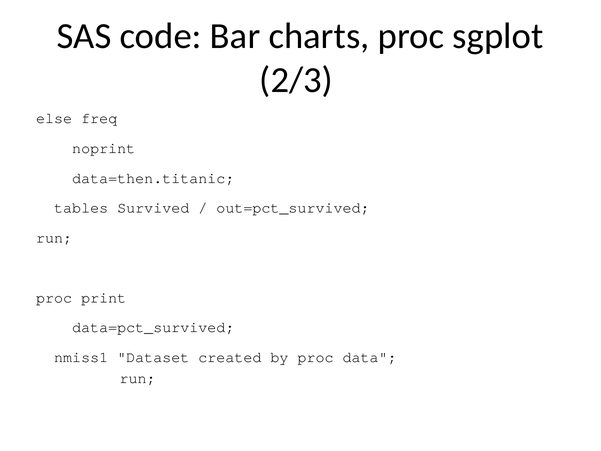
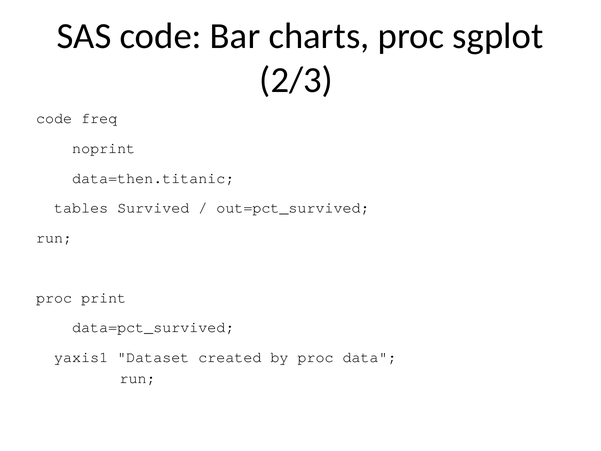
else: else -> code (54, 118)
nmiss1: nmiss1 -> yaxis1 (81, 357)
